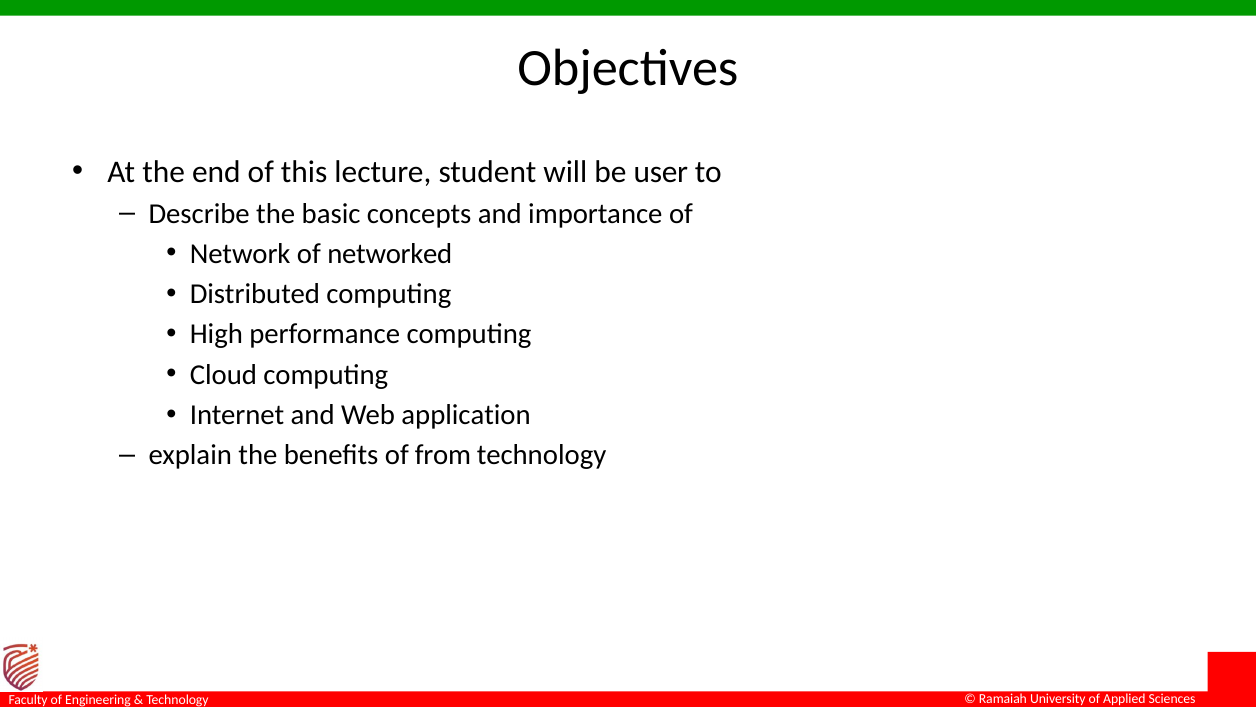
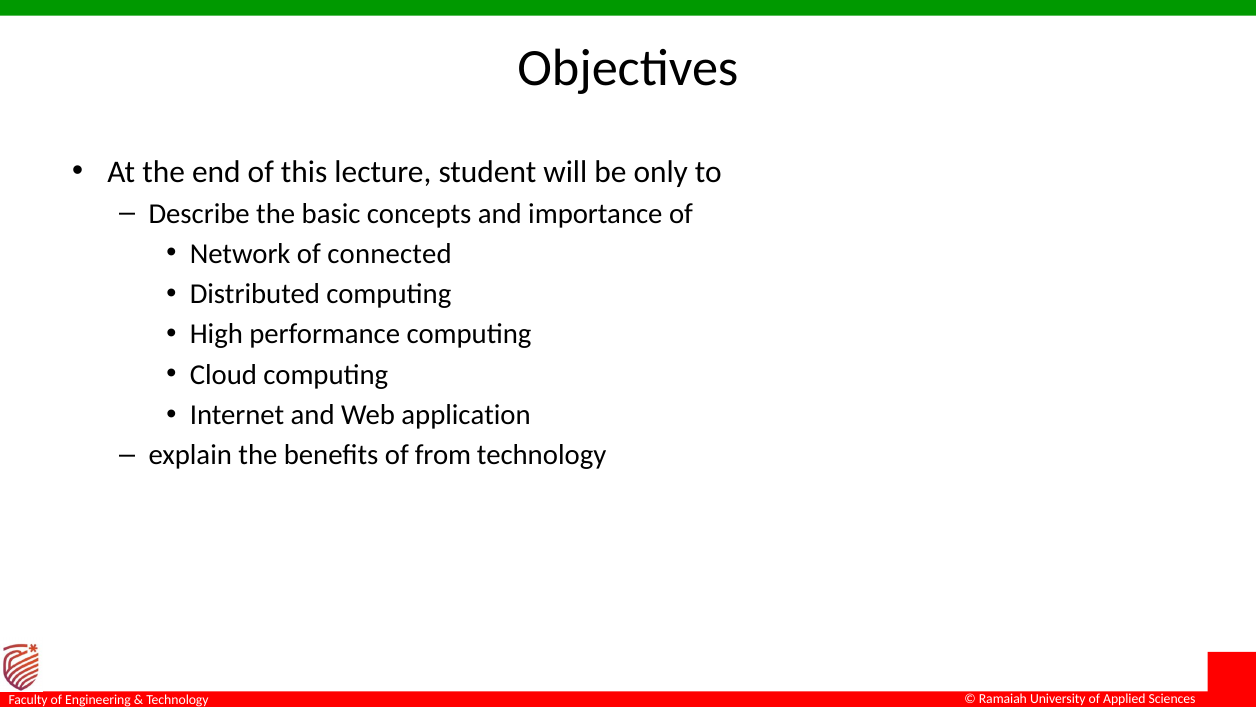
user: user -> only (661, 172)
networked: networked -> connected (390, 254)
